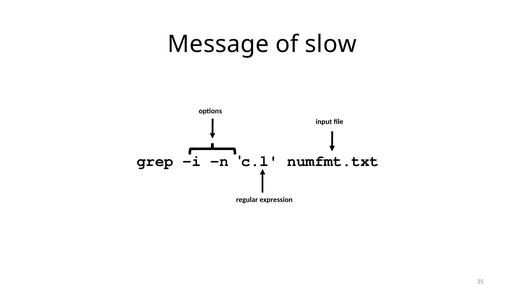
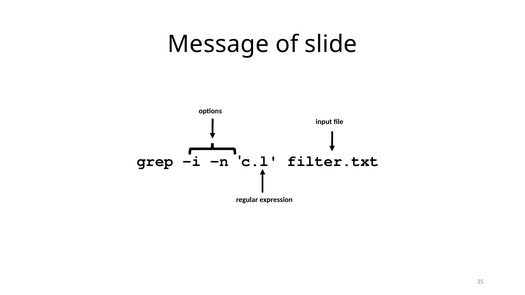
slow: slow -> slide (331, 44)
numfmt.txt: numfmt.txt -> filter.txt (333, 161)
